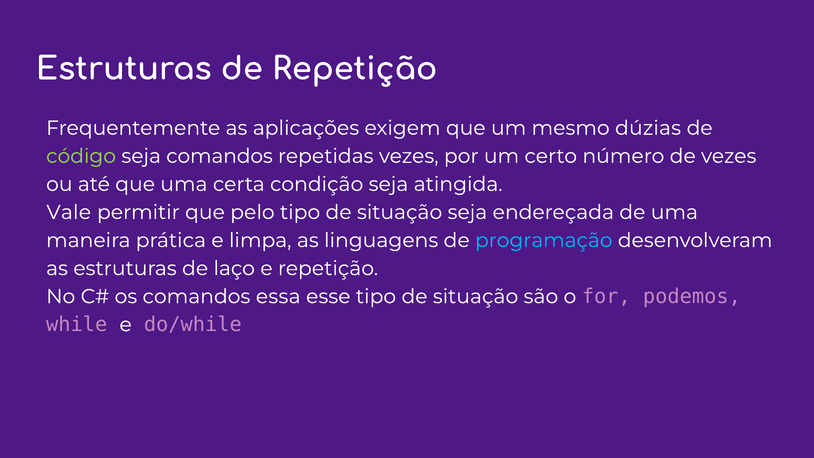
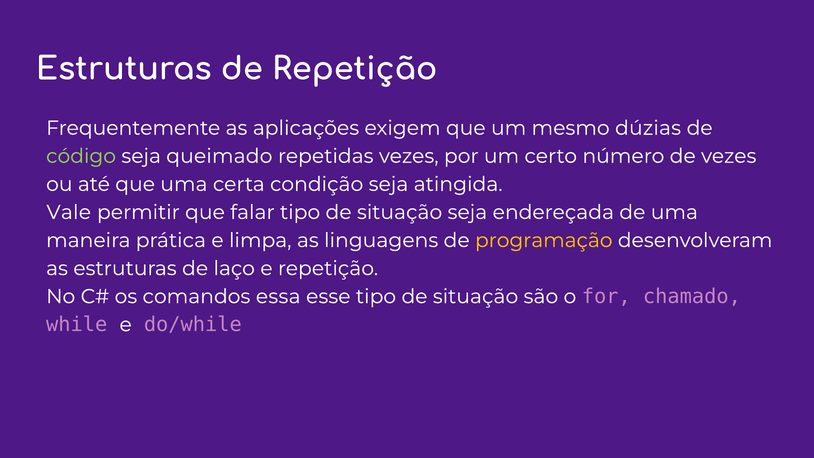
seja comandos: comandos -> queimado (219, 156)
pelo: pelo -> falar (252, 212)
programação colour: light blue -> yellow (544, 240)
podemos: podemos -> chamado (692, 296)
